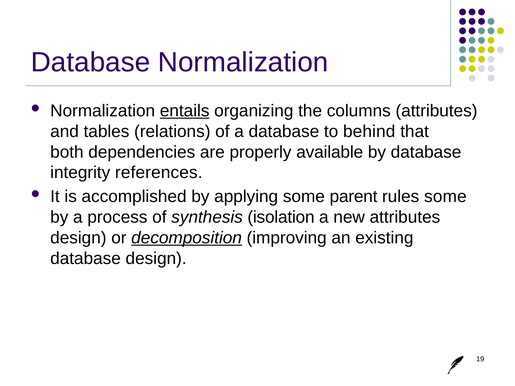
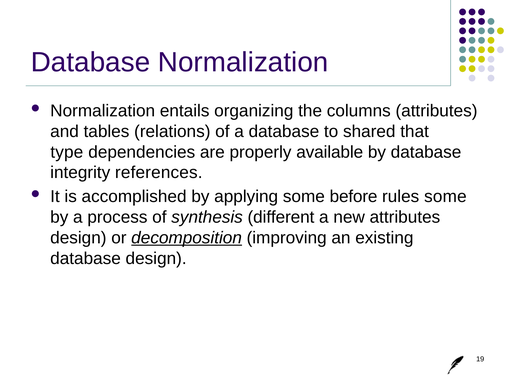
entails underline: present -> none (185, 111)
behind: behind -> shared (369, 132)
both: both -> type (67, 152)
parent: parent -> before (354, 197)
isolation: isolation -> different (281, 217)
